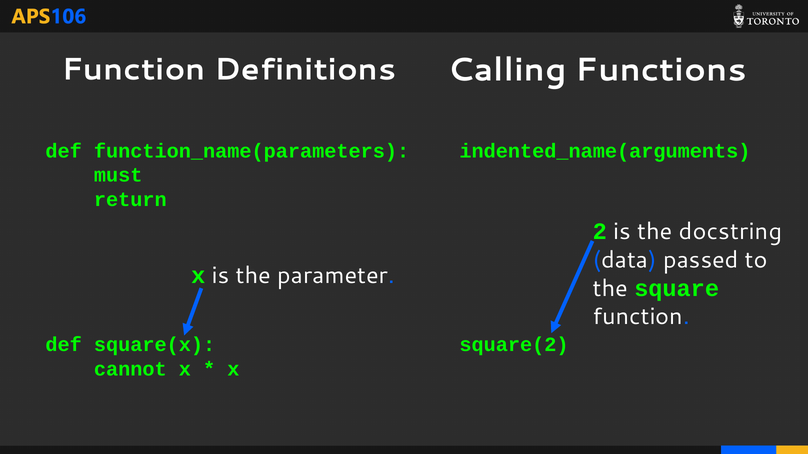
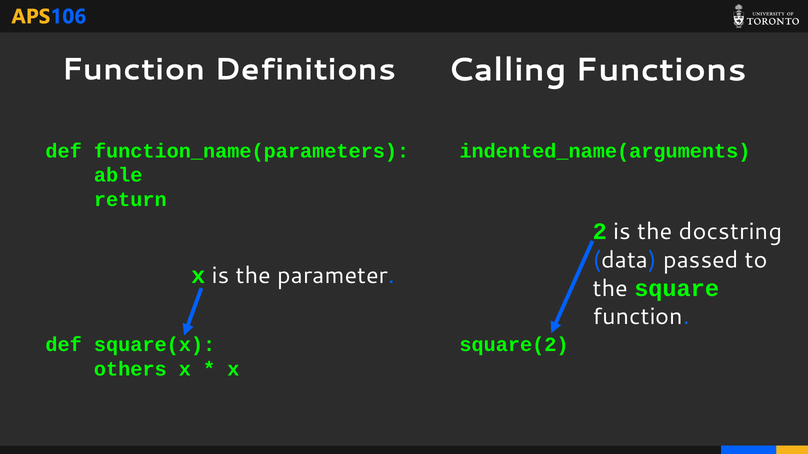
must: must -> able (118, 175)
cannot: cannot -> others (130, 369)
